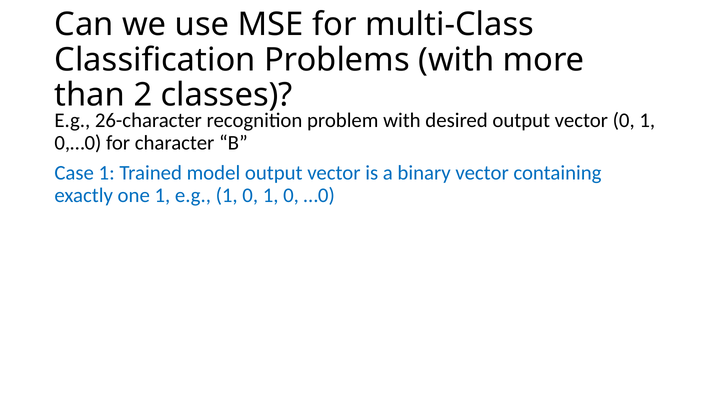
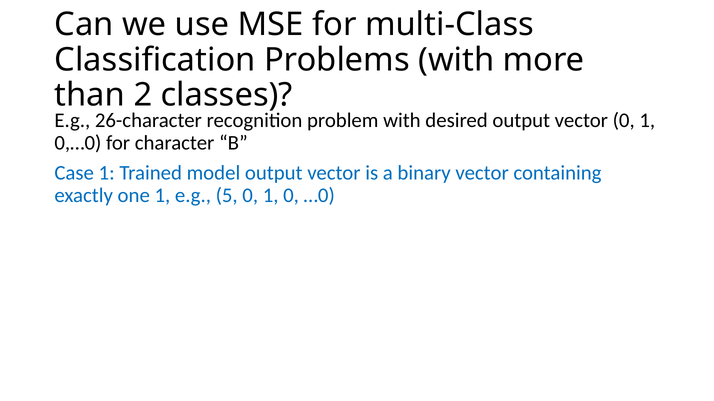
e.g 1: 1 -> 5 (227, 196)
